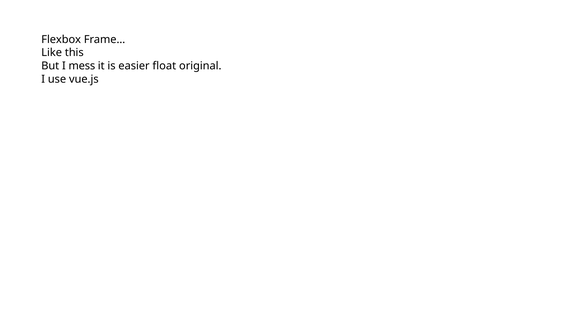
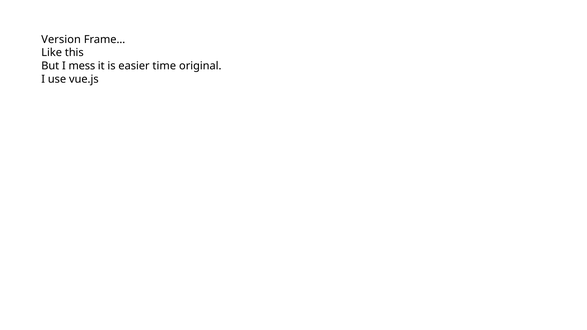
Flexbox: Flexbox -> Version (61, 40)
float: float -> time (164, 66)
